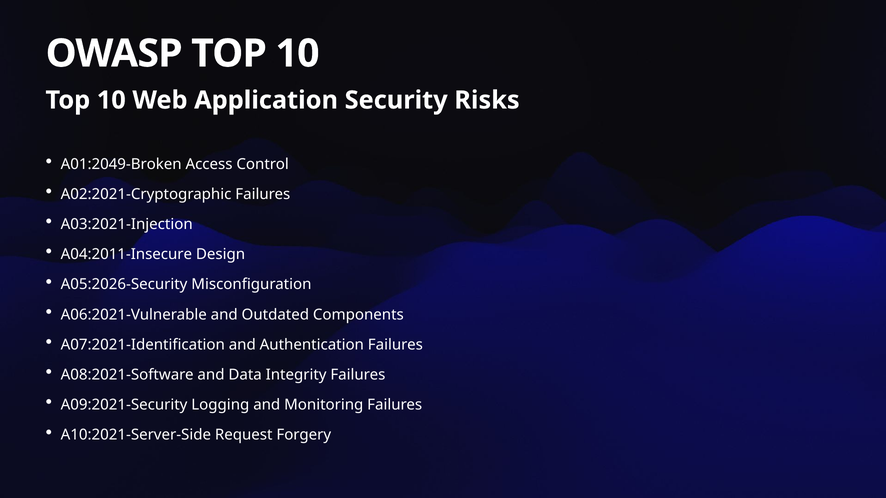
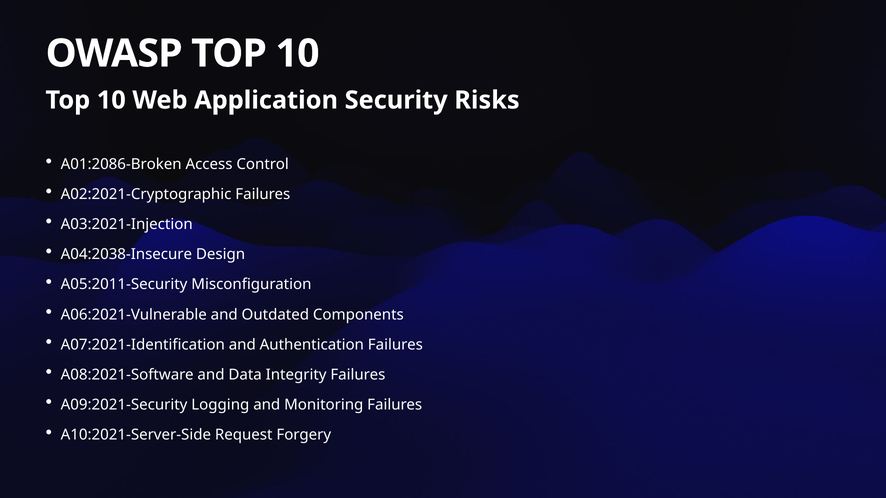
A01:2049-Broken: A01:2049-Broken -> A01:2086-Broken (121, 164)
A04:2011-Insecure: A04:2011-Insecure -> A04:2038-Insecure (126, 255)
A05:2026-Security: A05:2026-Security -> A05:2011-Security (124, 285)
